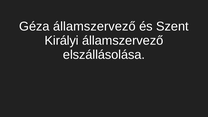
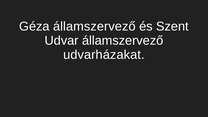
Királyi: Királyi -> Udvar (62, 41)
elszállásolása: elszállásolása -> udvarházakat (104, 55)
